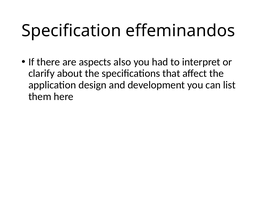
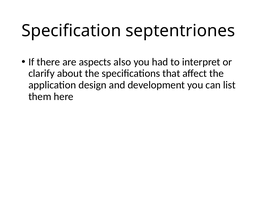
effeminandos: effeminandos -> septentriones (180, 31)
